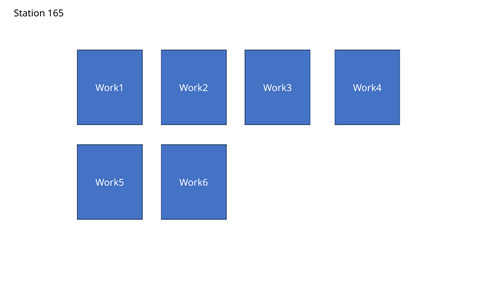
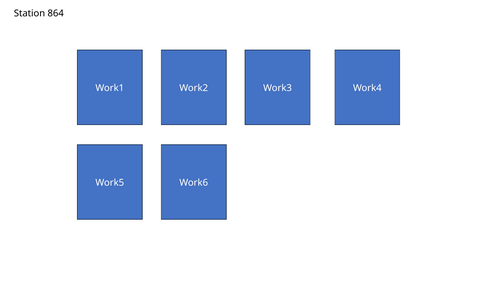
165: 165 -> 864 (56, 13)
